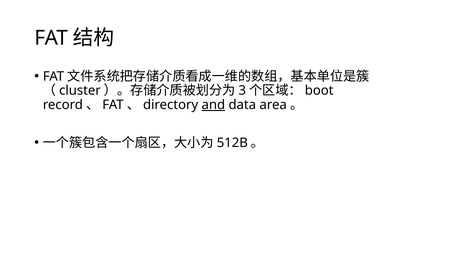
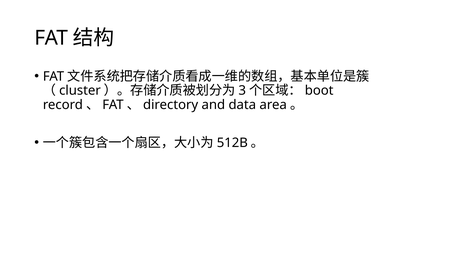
and underline: present -> none (213, 105)
